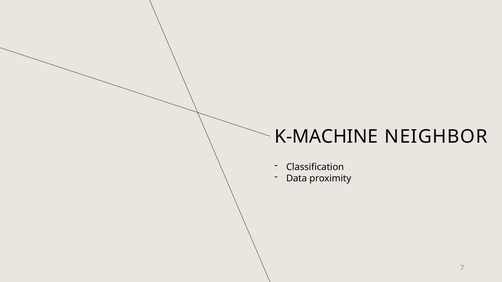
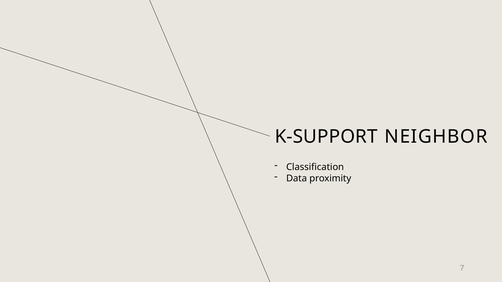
K-MACHINE: K-MACHINE -> K-SUPPORT (326, 137)
